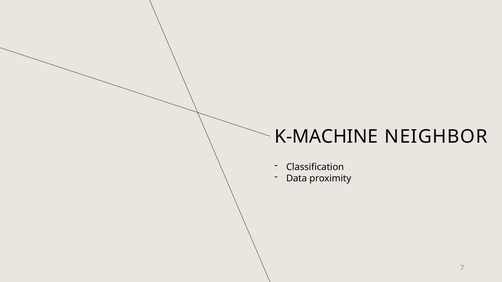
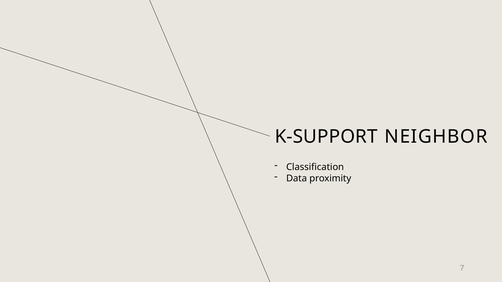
K-MACHINE: K-MACHINE -> K-SUPPORT (326, 137)
